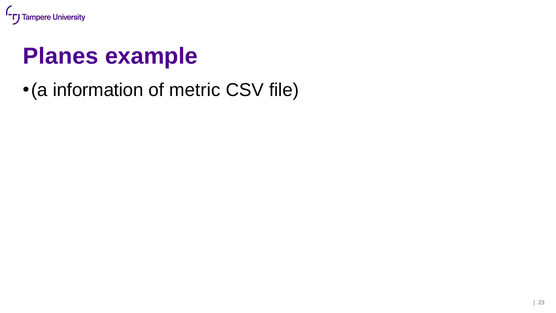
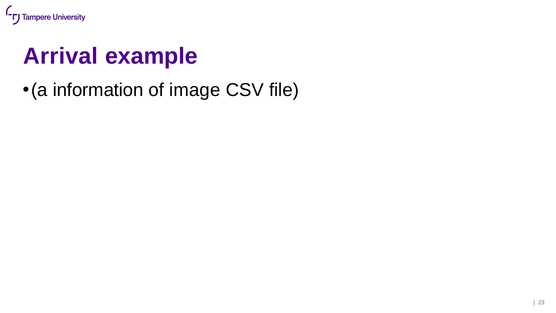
Planes: Planes -> Arrival (61, 56)
metric: metric -> image (195, 90)
